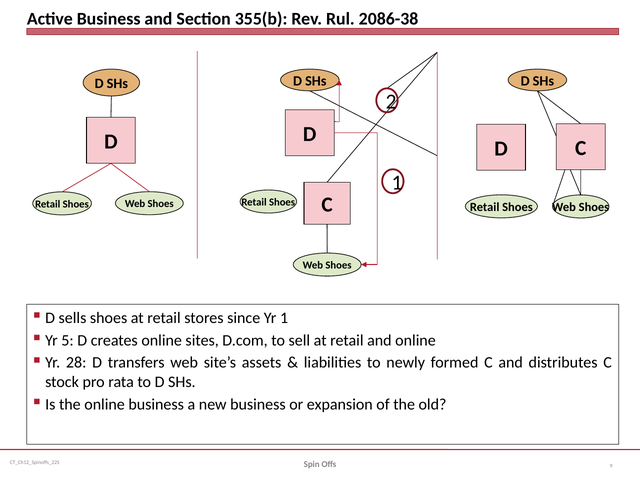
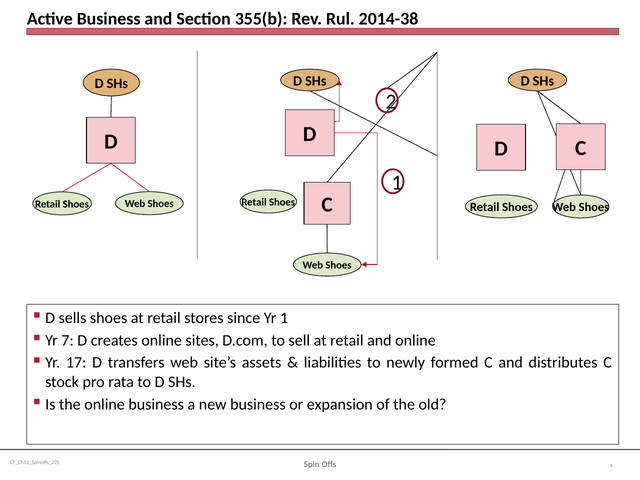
2086-38: 2086-38 -> 2014-38 (389, 19)
5: 5 -> 7 (68, 340)
28: 28 -> 17 (76, 363)
